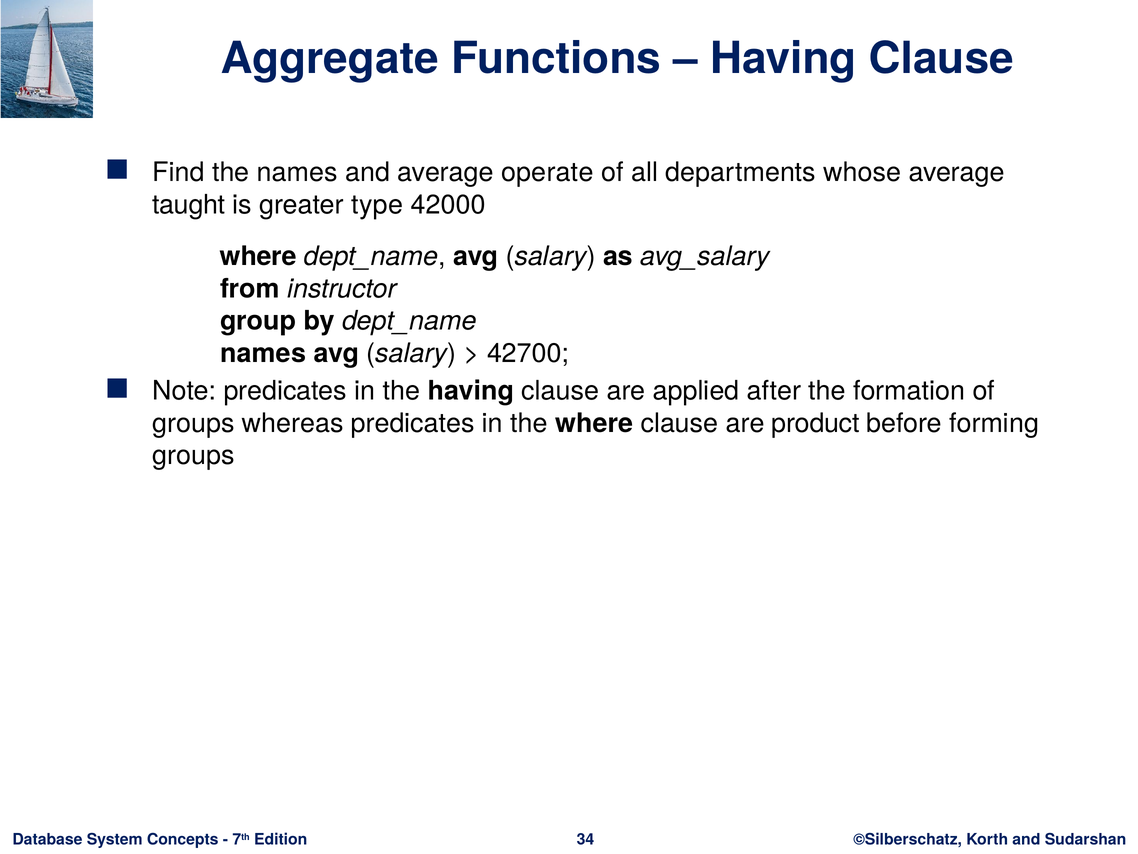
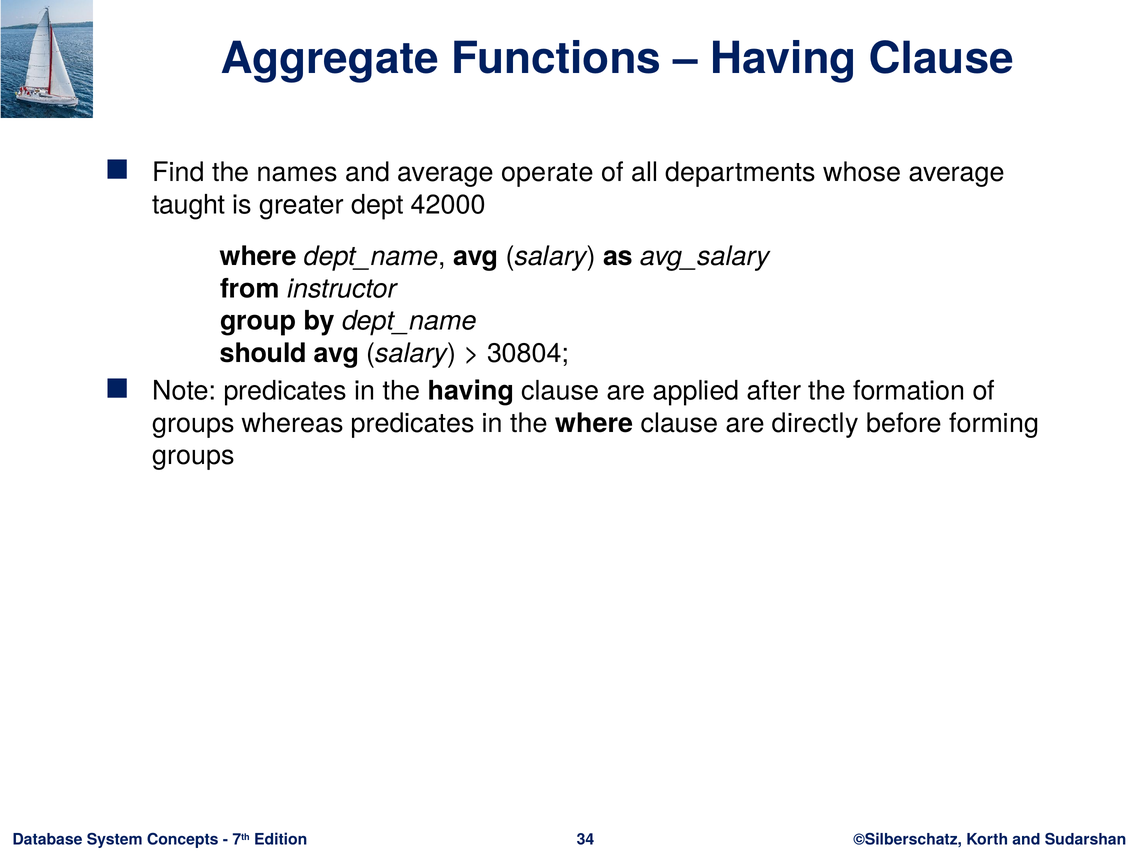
type: type -> dept (377, 205)
names: names -> should (263, 353)
42700: 42700 -> 30804 (528, 353)
product: product -> directly (815, 423)
